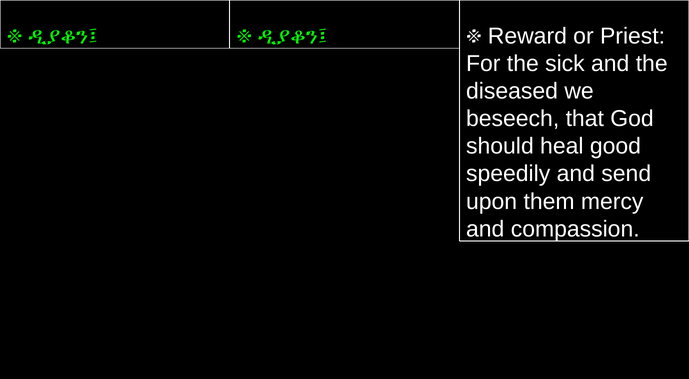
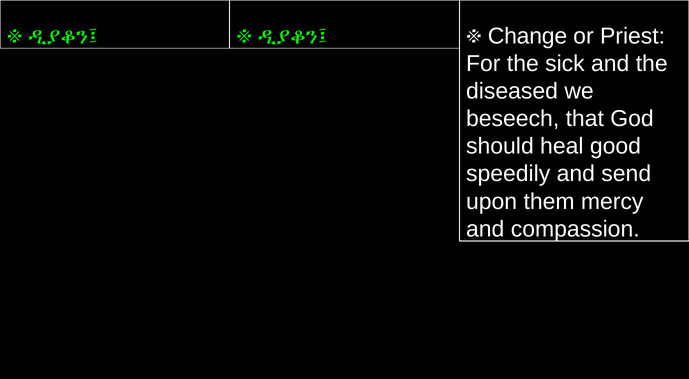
Reward: Reward -> Change (527, 36)
